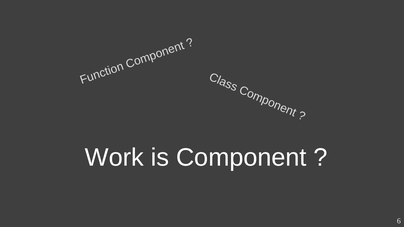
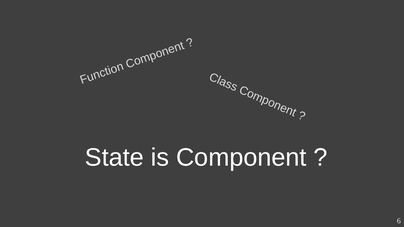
Work: Work -> State (114, 158)
